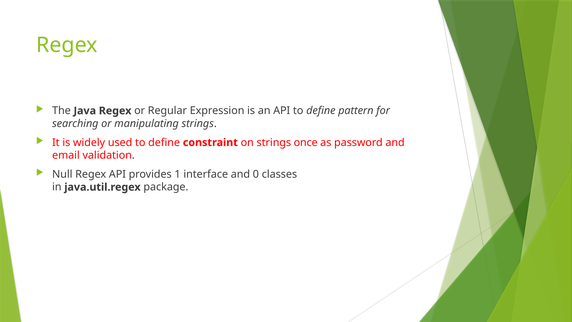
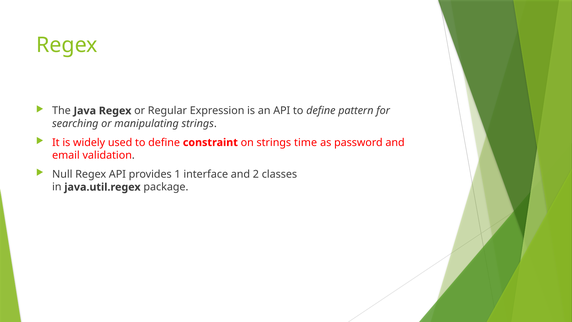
once: once -> time (306, 142)
0: 0 -> 2 (256, 174)
